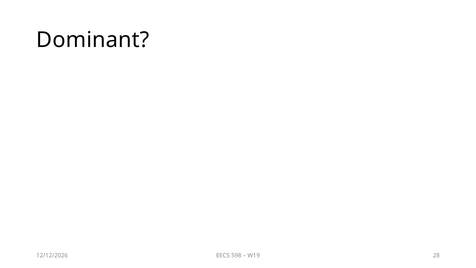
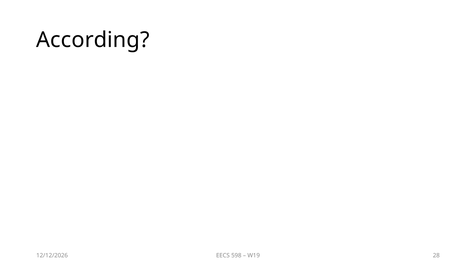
Dominant: Dominant -> According (93, 40)
